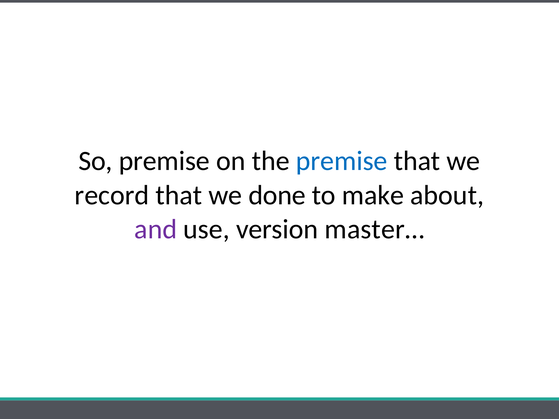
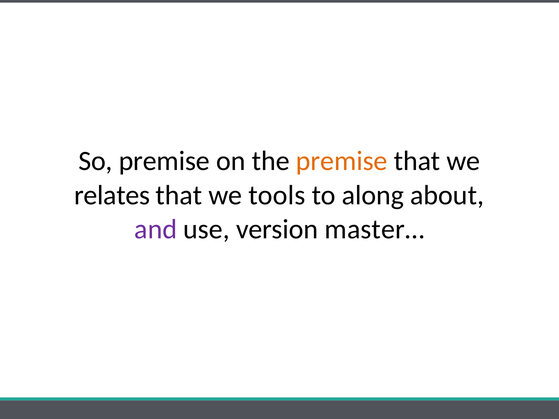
premise colour: blue -> orange (342, 161)
record: record -> relates (112, 195)
done: done -> tools (277, 195)
make: make -> along (373, 195)
